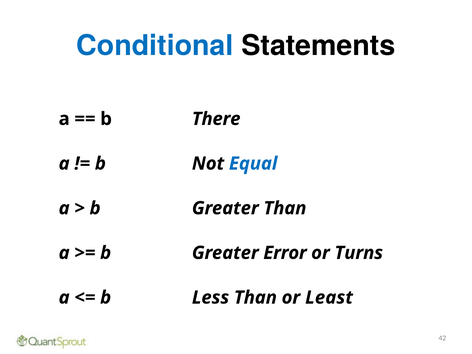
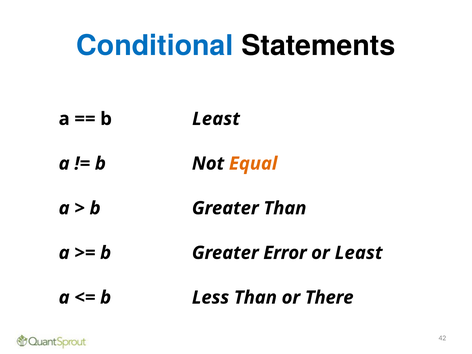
b There: There -> Least (216, 119)
Equal colour: blue -> orange (253, 164)
or Turns: Turns -> Least (359, 253)
Least: Least -> There (329, 298)
